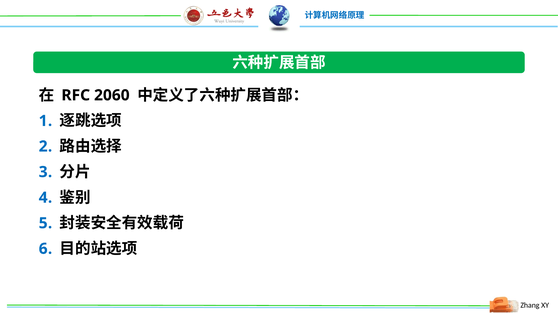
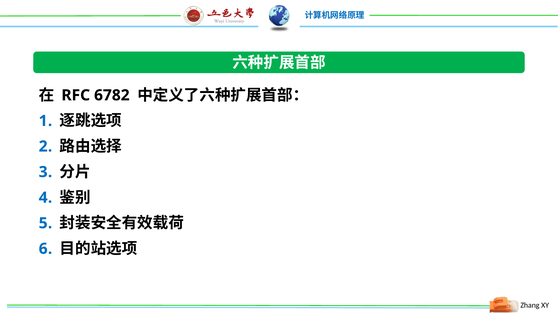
2060: 2060 -> 6782 (112, 95)
